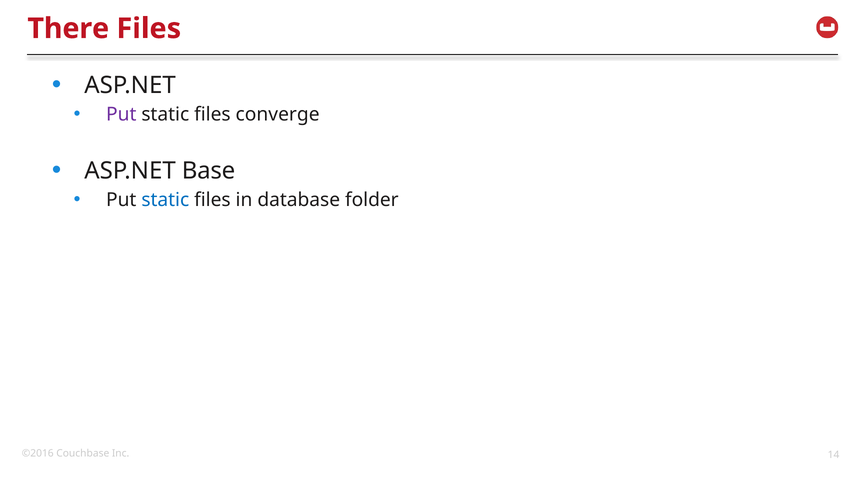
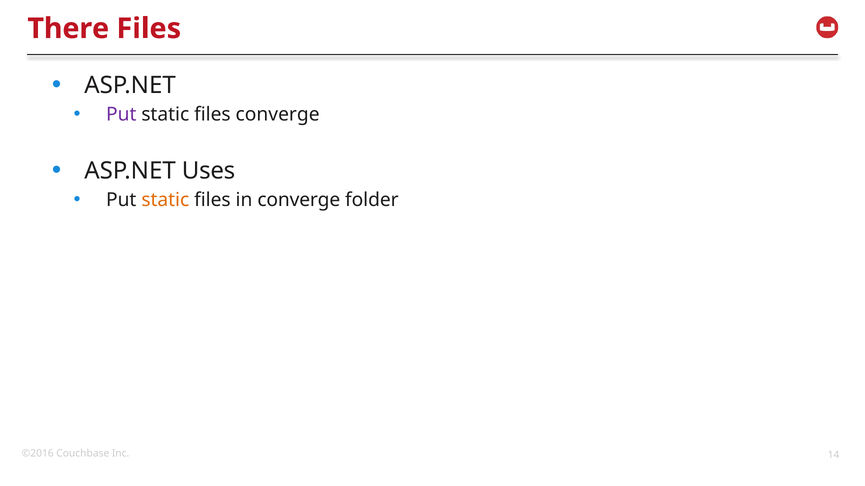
Base: Base -> Uses (209, 171)
static colour: blue -> orange (165, 200)
in database: database -> converge (299, 200)
